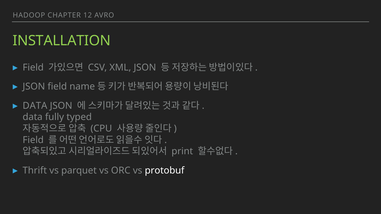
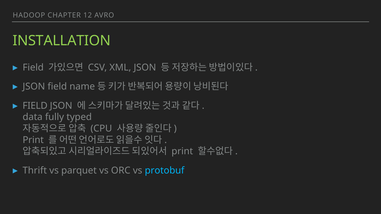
DATA: DATA -> FIELD (35, 106)
Field: Field -> Print (33, 140)
protobuf colour: white -> light blue (165, 171)
